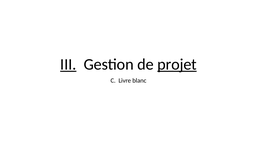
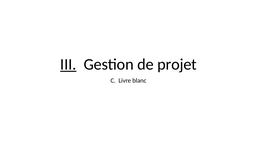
projet underline: present -> none (177, 64)
